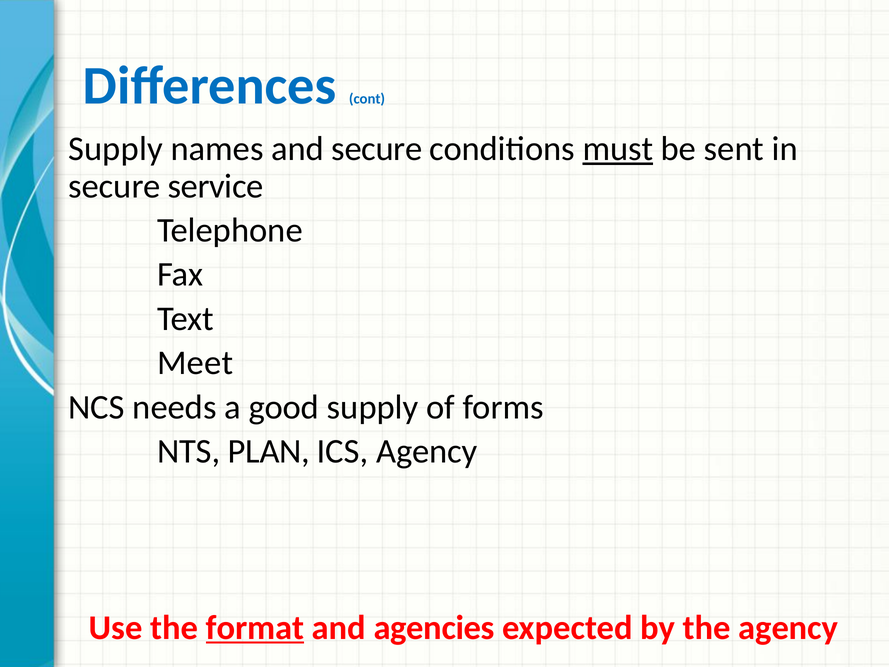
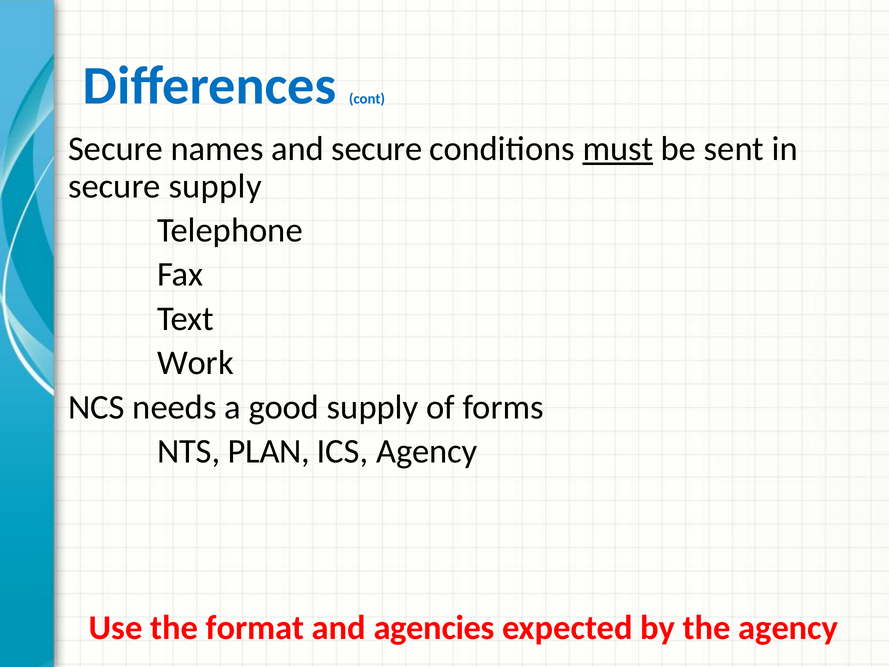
Supply: Supply -> Secure (116, 149)
secure service: service -> supply (215, 186)
Meet: Meet -> Work (195, 363)
format underline: present -> none (255, 628)
